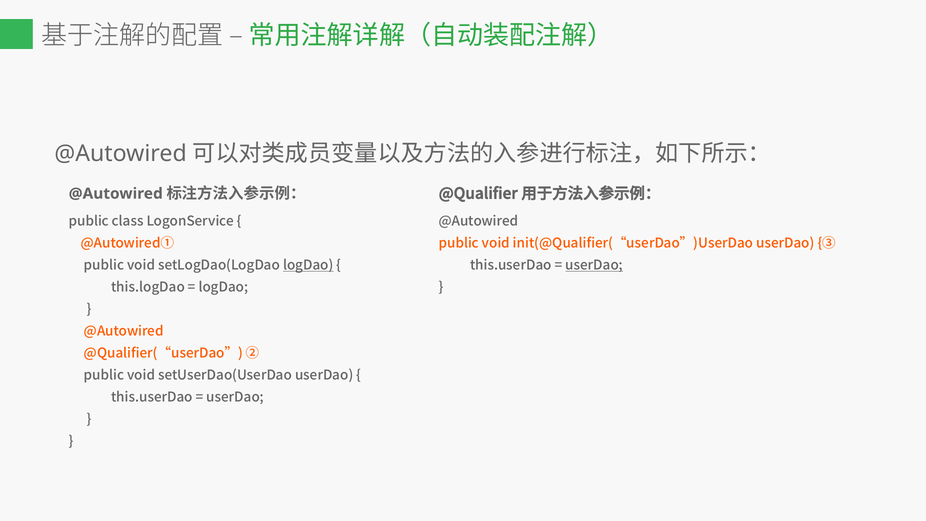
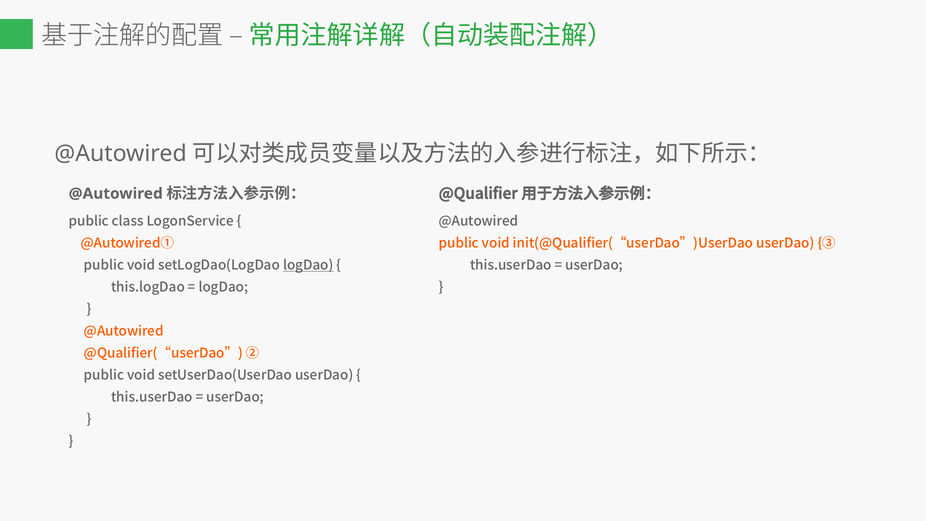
userDao underline: present -> none (594, 265)
